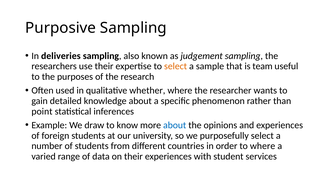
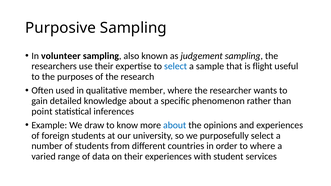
deliveries: deliveries -> volunteer (61, 56)
select colour: orange -> blue (176, 66)
team: team -> flight (263, 66)
whether: whether -> member (147, 91)
